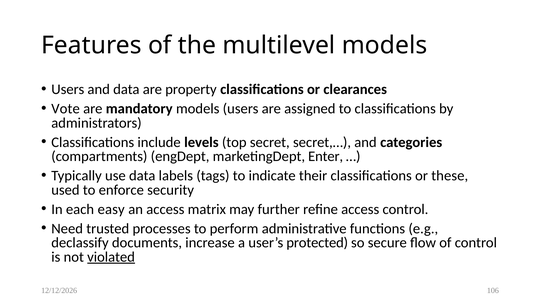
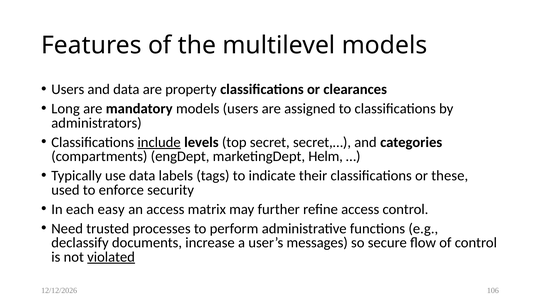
Vote: Vote -> Long (66, 109)
include underline: none -> present (159, 142)
Enter: Enter -> Helm (326, 156)
protected: protected -> messages (317, 243)
